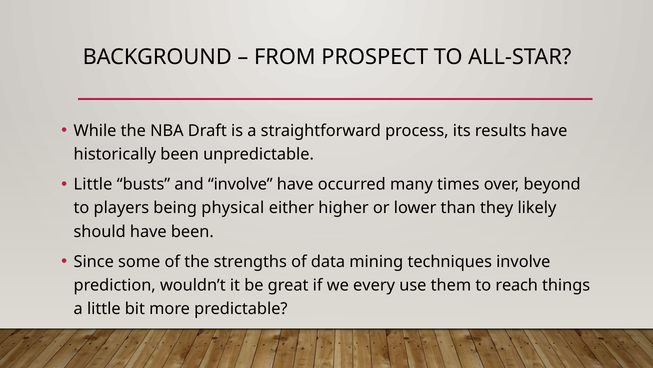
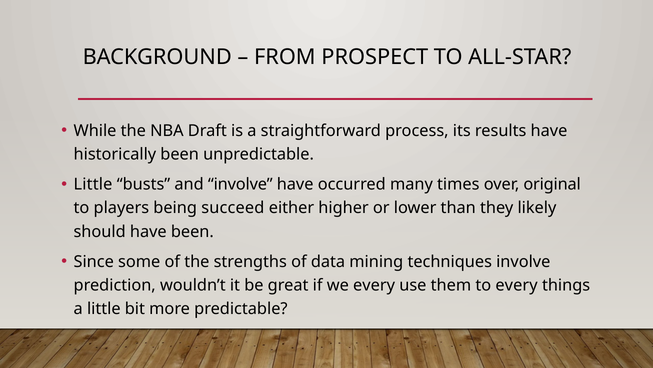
beyond: beyond -> original (552, 184)
physical: physical -> succeed (233, 208)
to reach: reach -> every (517, 285)
